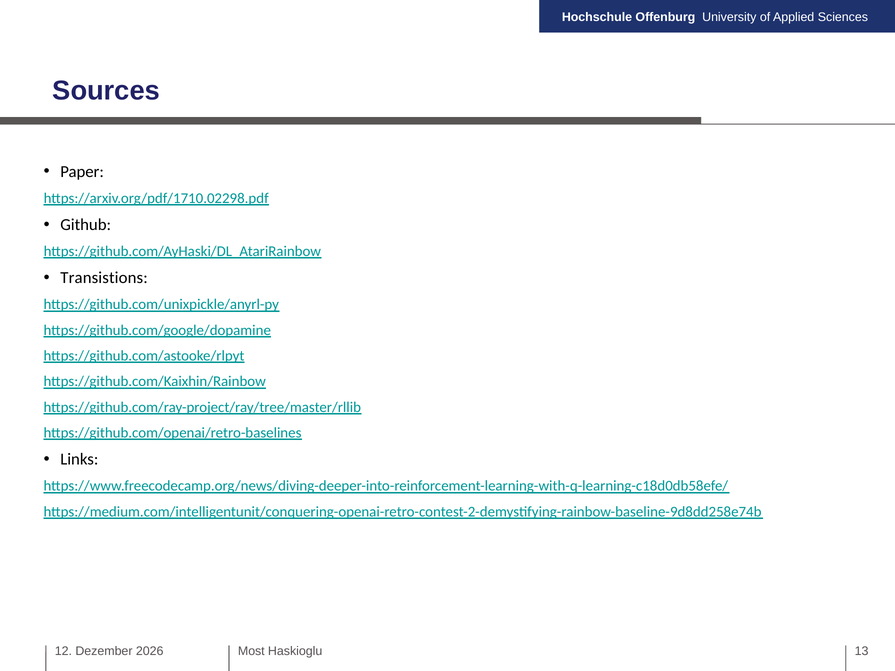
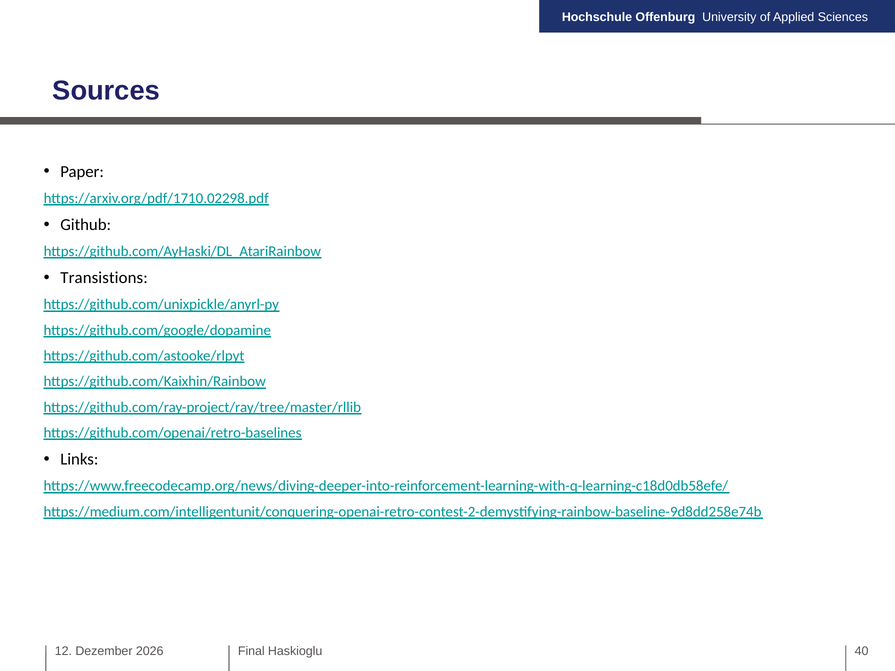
Most: Most -> Final (251, 651)
13: 13 -> 40 (862, 651)
